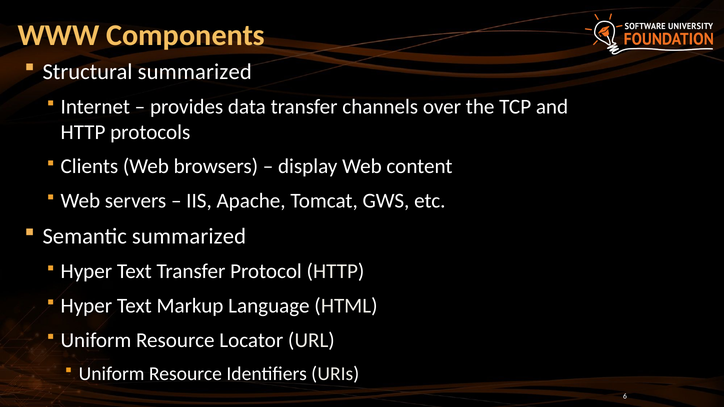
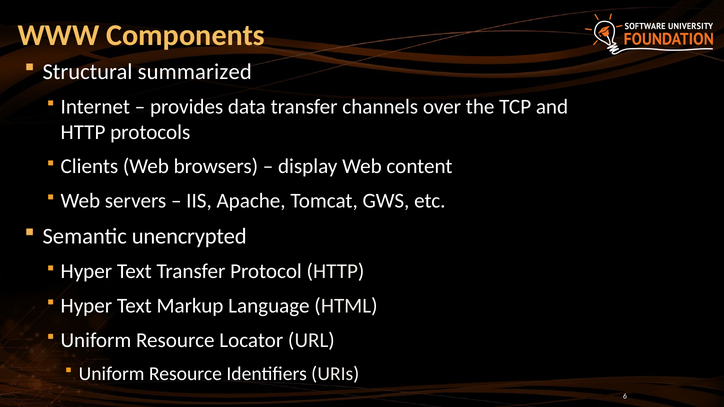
Semantic summarized: summarized -> unencrypted (189, 236)
